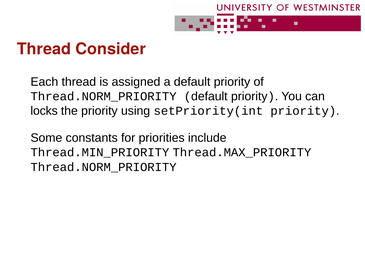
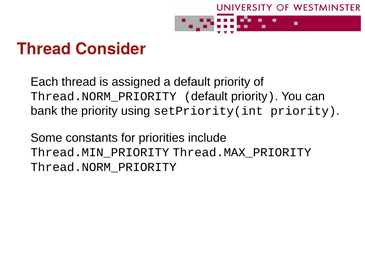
locks: locks -> bank (44, 111)
